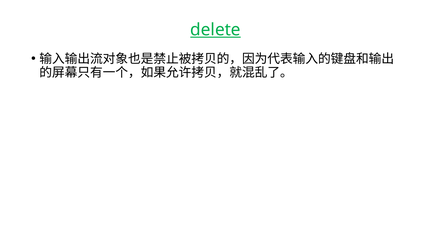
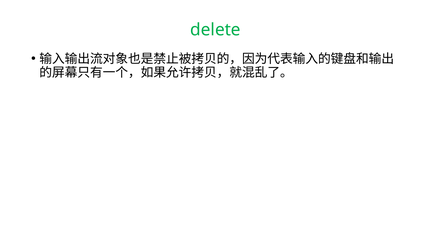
delete underline: present -> none (215, 30)
